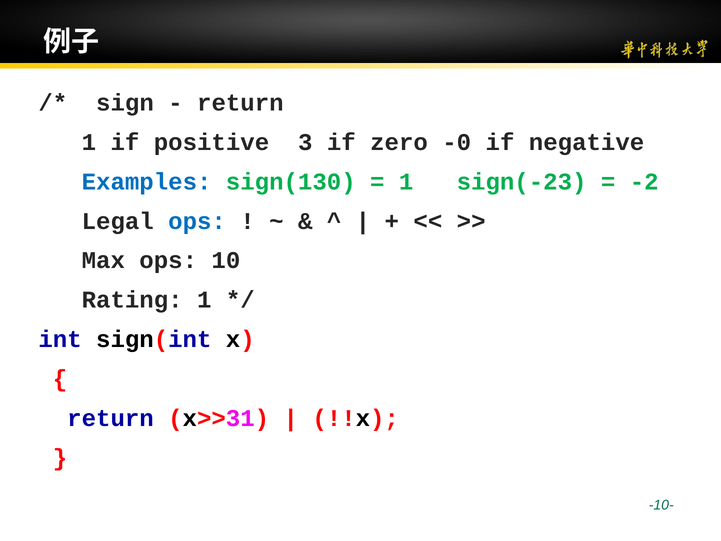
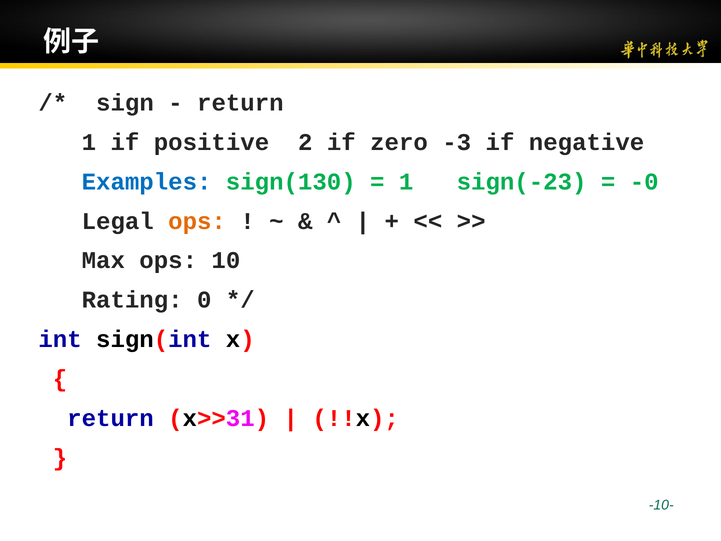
3: 3 -> 2 (305, 142)
-0: -0 -> -3 (457, 142)
-2: -2 -> -0 (644, 182)
ops colour: blue -> orange (197, 221)
Rating 1: 1 -> 0 (204, 300)
